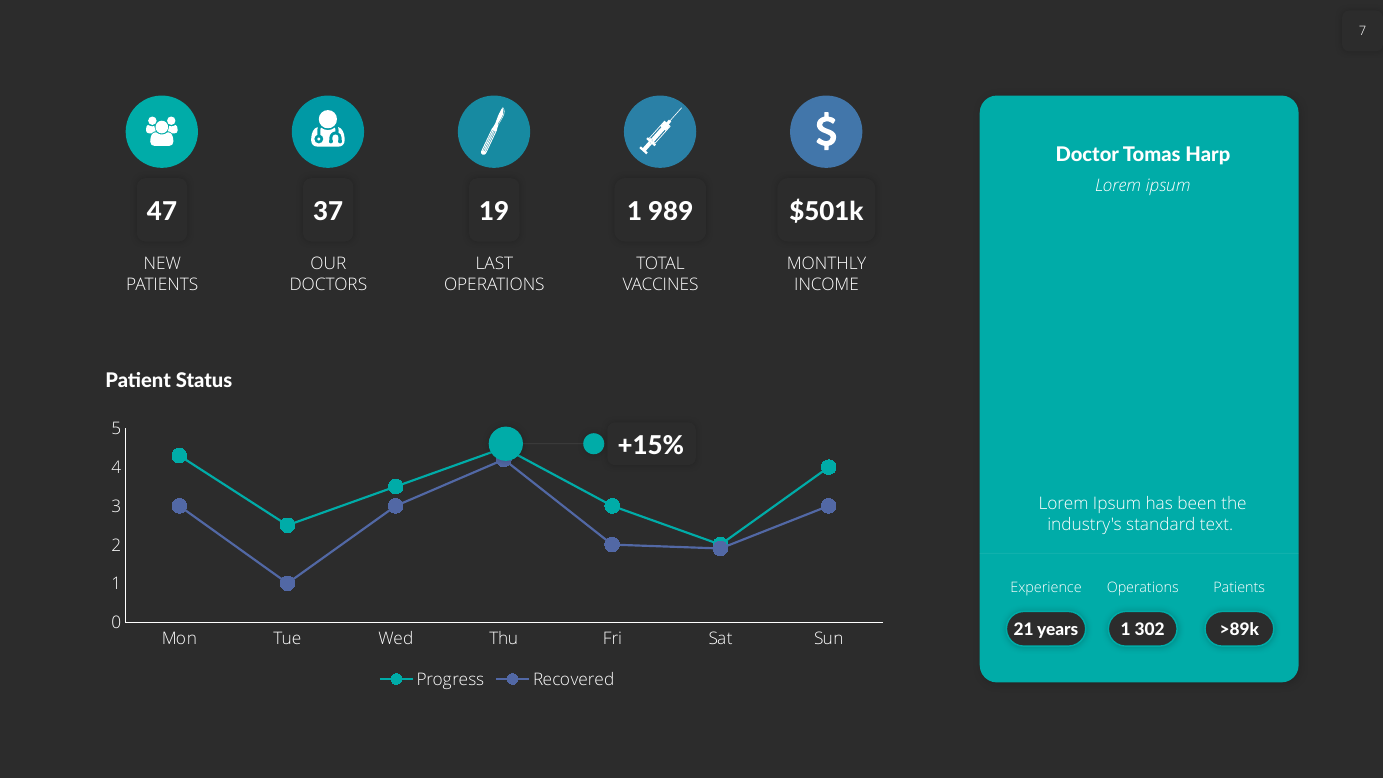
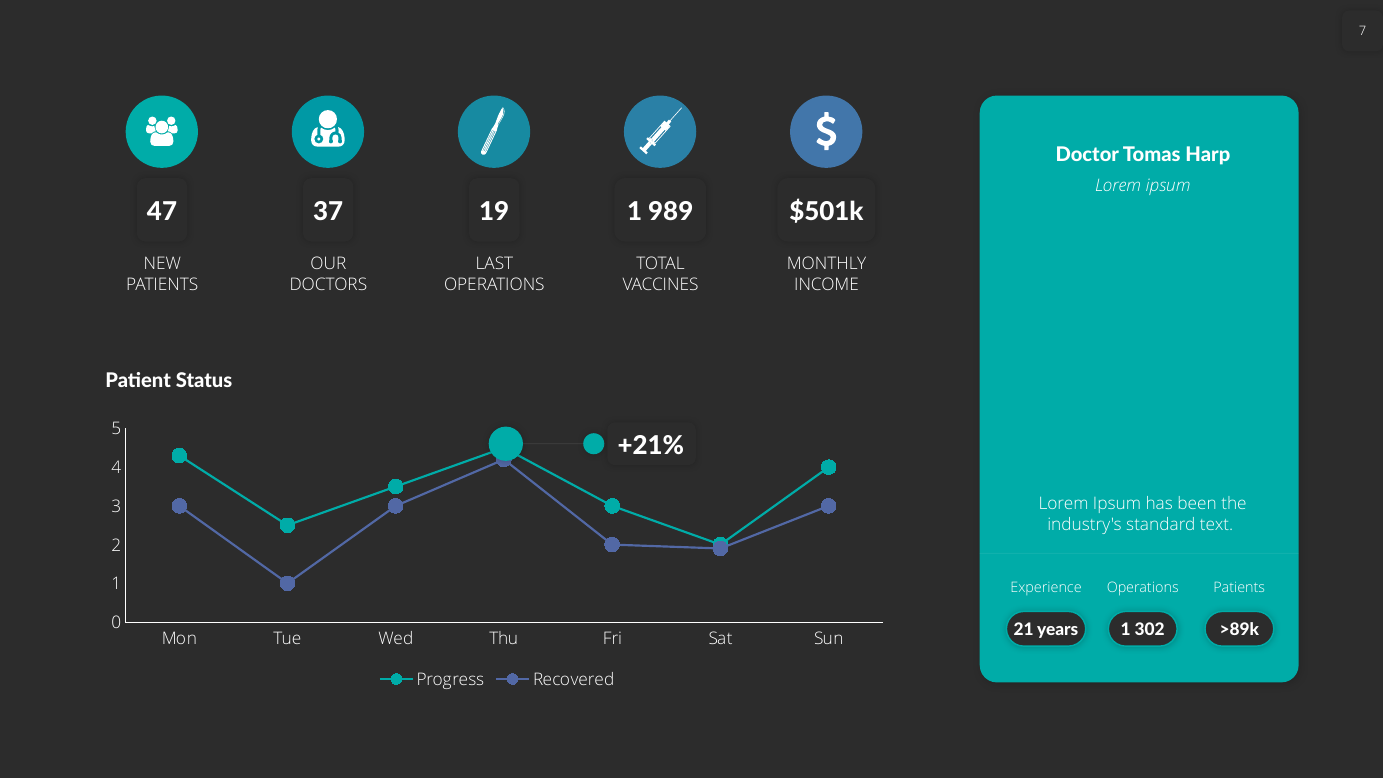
+15%: +15% -> +21% (651, 446)
